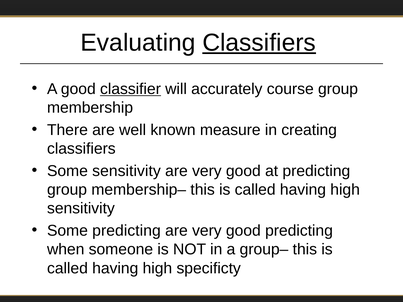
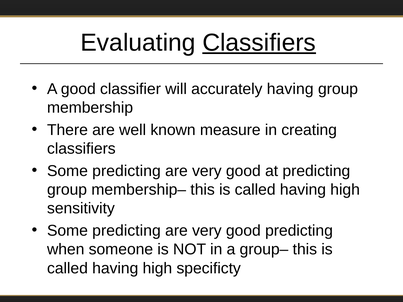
classifier underline: present -> none (130, 89)
accurately course: course -> having (290, 89)
sensitivity: sensitivity -> predicting (126, 171)
